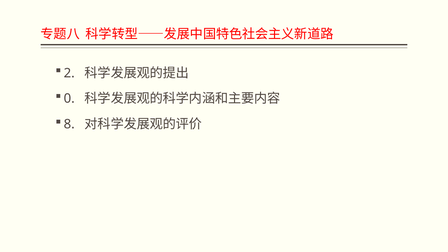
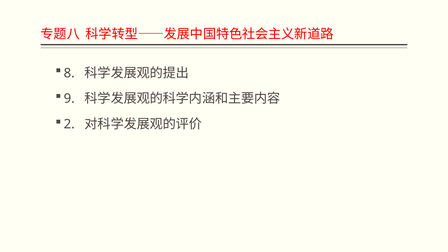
2: 2 -> 8 (69, 73)
0: 0 -> 9 (69, 99)
8: 8 -> 2 (69, 124)
